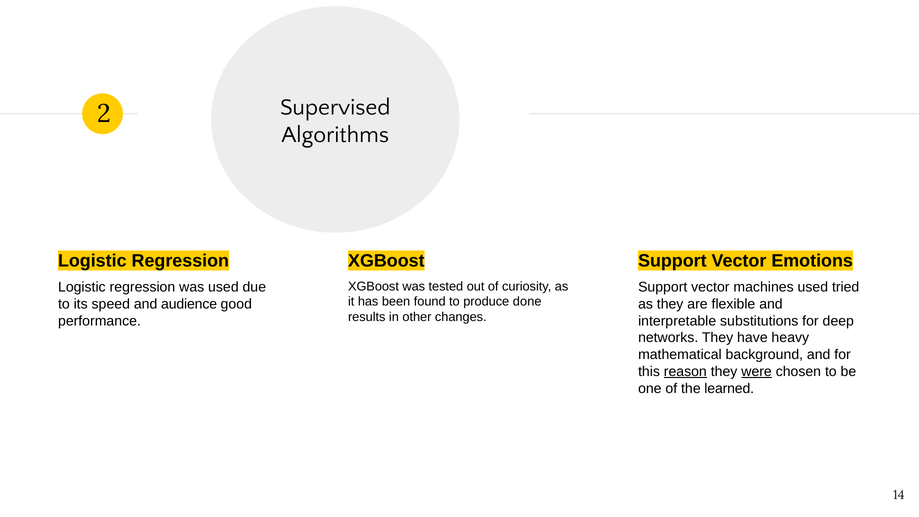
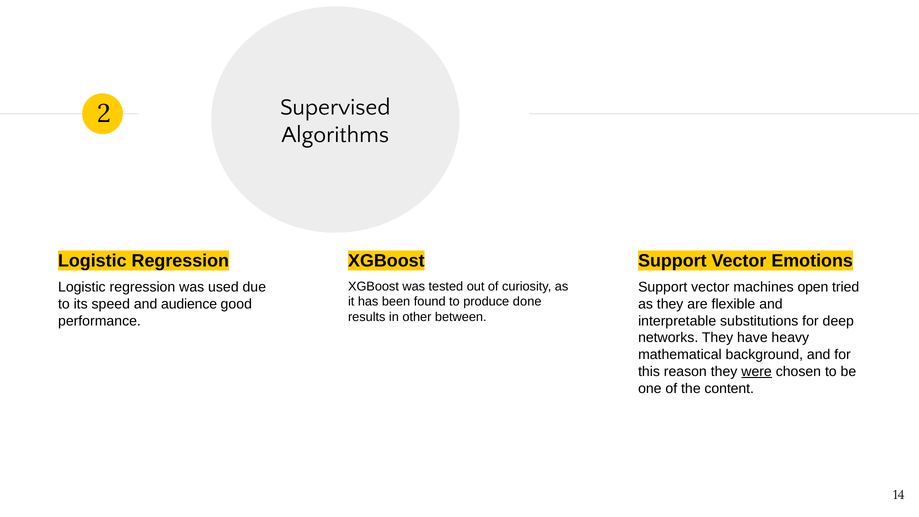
machines used: used -> open (813, 287)
changes: changes -> between (461, 317)
reason underline: present -> none (685, 372)
learned: learned -> content (729, 388)
